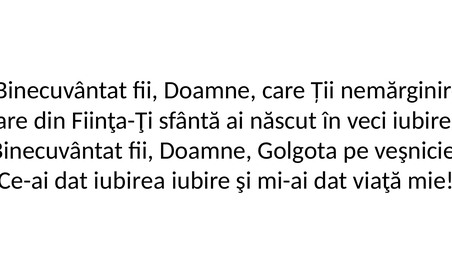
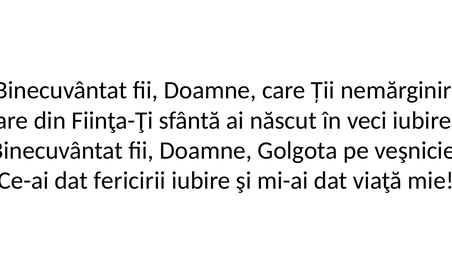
dat iubirea: iubirea -> fericirii (130, 181)
